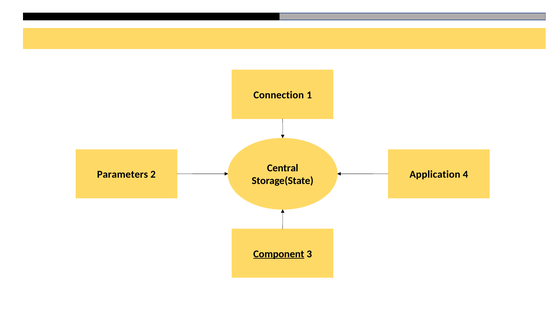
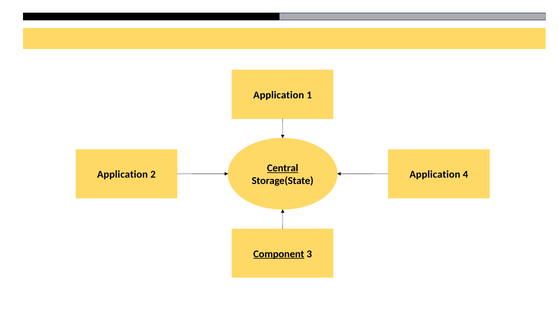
Connection: Connection -> Application (279, 95)
Central underline: none -> present (283, 168)
Parameters: Parameters -> Application (122, 175)
